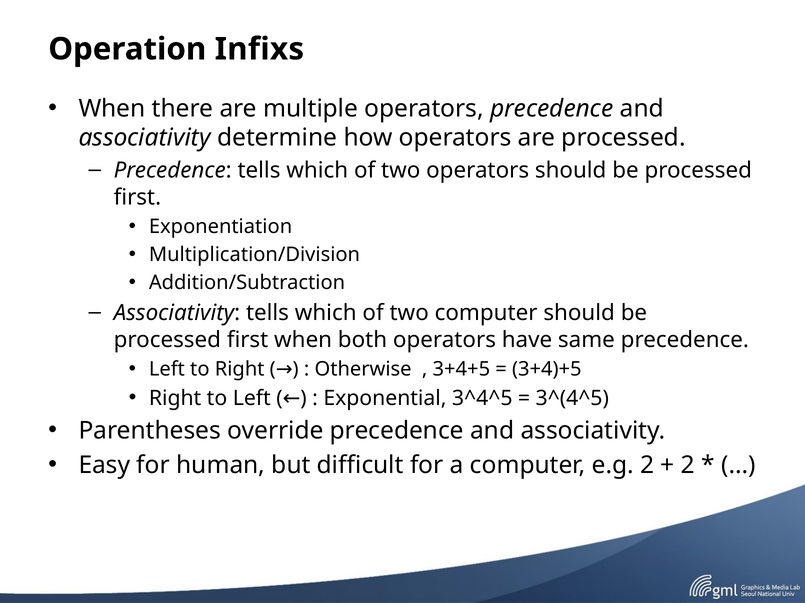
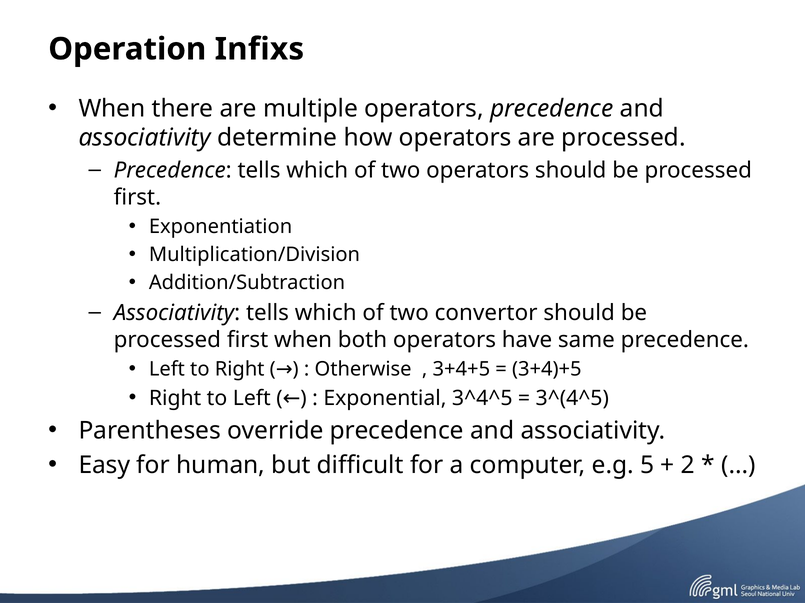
two computer: computer -> convertor (486, 313)
e.g 2: 2 -> 5 (647, 466)
